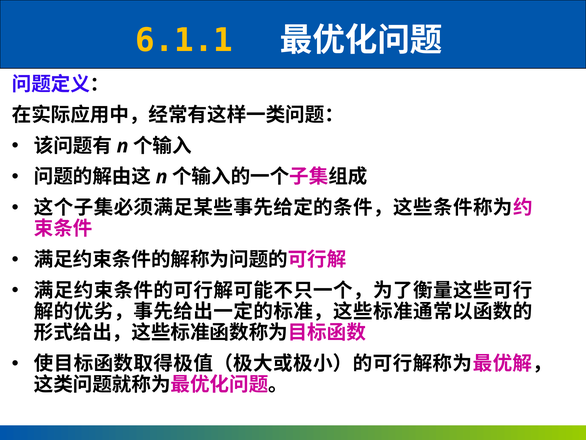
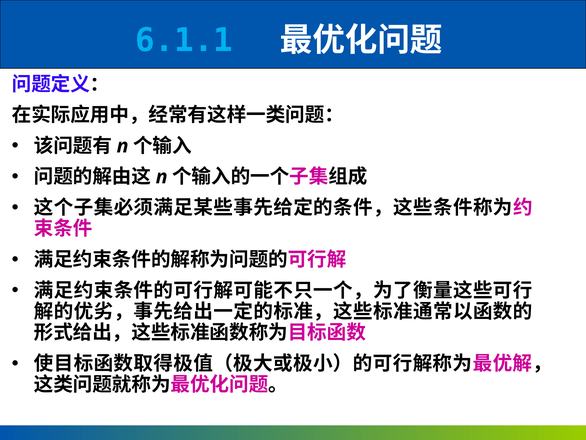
6.1.1 colour: yellow -> light blue (184, 40)
